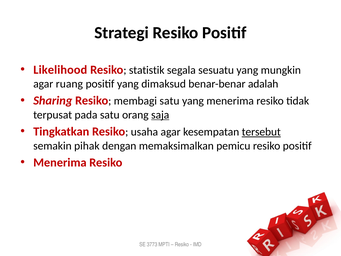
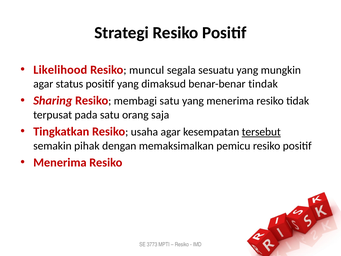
statistik: statistik -> muncul (147, 70)
ruang: ruang -> status (69, 84)
adalah: adalah -> tindak (263, 84)
saja underline: present -> none (160, 115)
